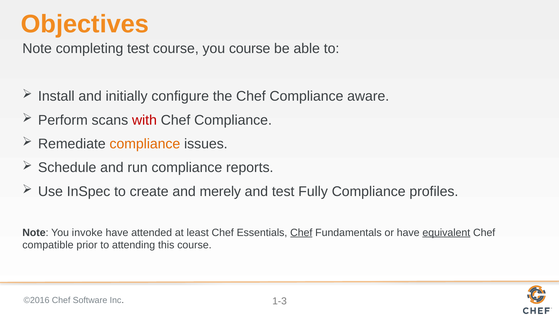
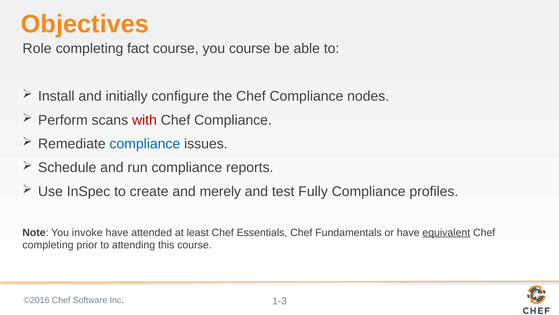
Note: Note -> Role (37, 49)
completing test: test -> fact (138, 49)
aware: aware -> nodes (368, 96)
compliance colour: orange -> blue (145, 144)
Chef underline: present -> none (301, 232)
compatible: compatible -> completing (48, 245)
